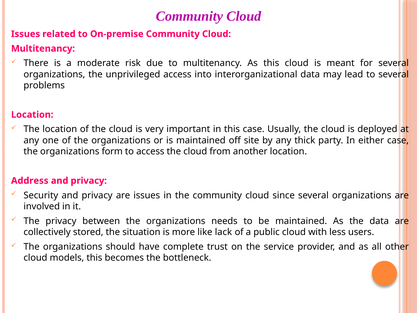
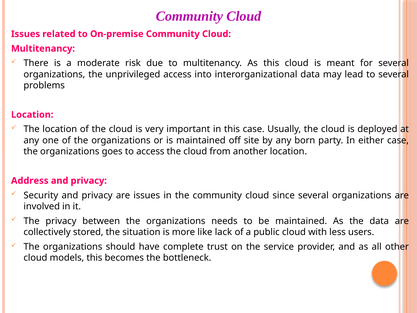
thick: thick -> born (305, 140)
form: form -> goes (112, 151)
